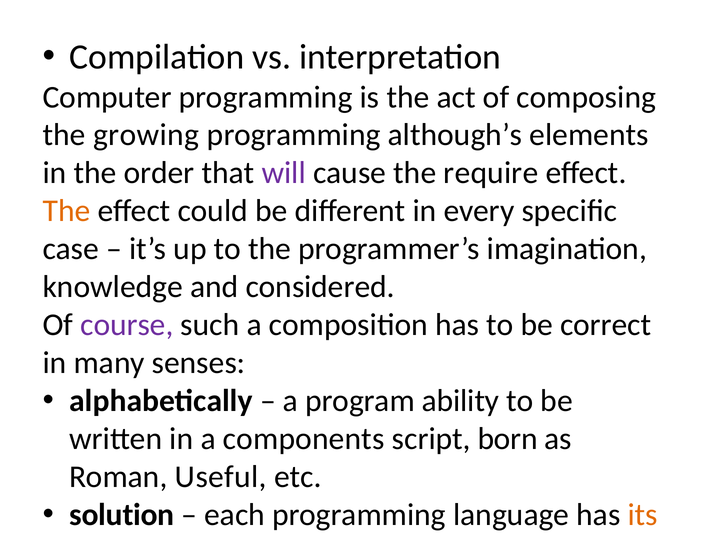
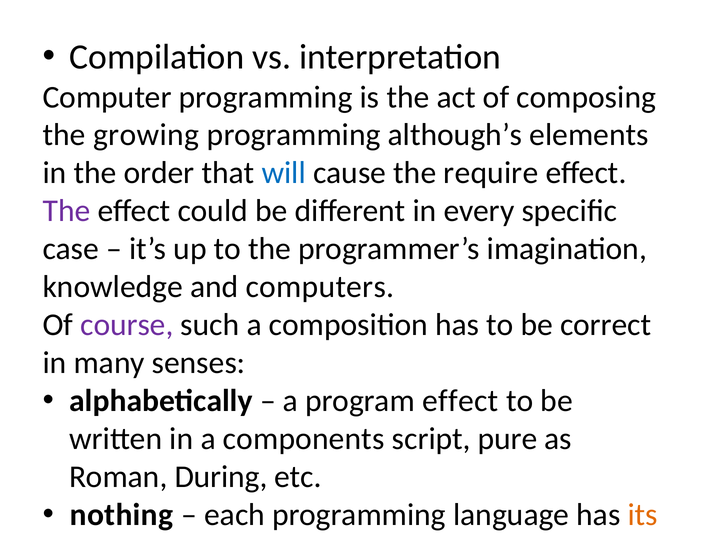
will colour: purple -> blue (284, 173)
The colour: orange -> purple (66, 211)
considered: considered -> computers (320, 287)
program ability: ability -> effect (460, 401)
born: born -> pure (508, 439)
Useful: Useful -> During (221, 477)
solution: solution -> nothing (122, 515)
